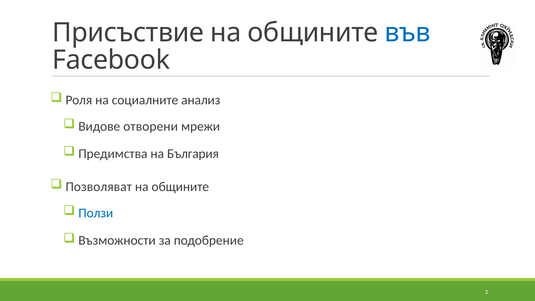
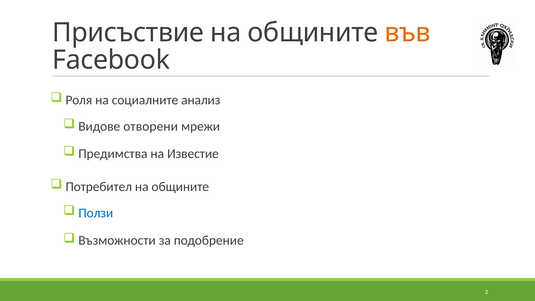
във colour: blue -> orange (408, 33)
България: България -> Известие (193, 154)
Позволяват: Позволяват -> Потребител (99, 187)
